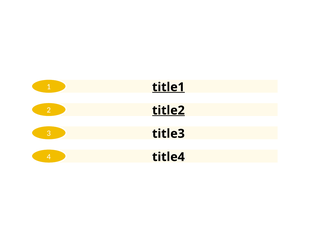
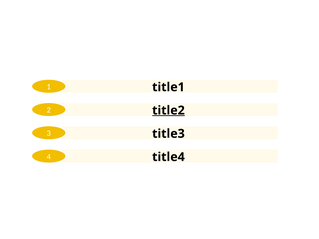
title1 underline: present -> none (168, 87)
